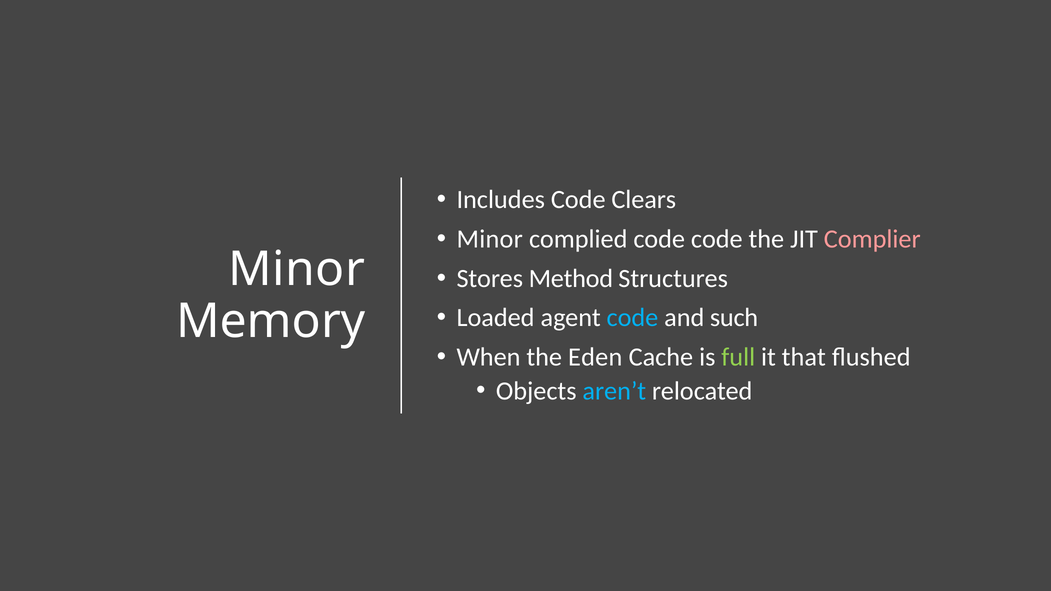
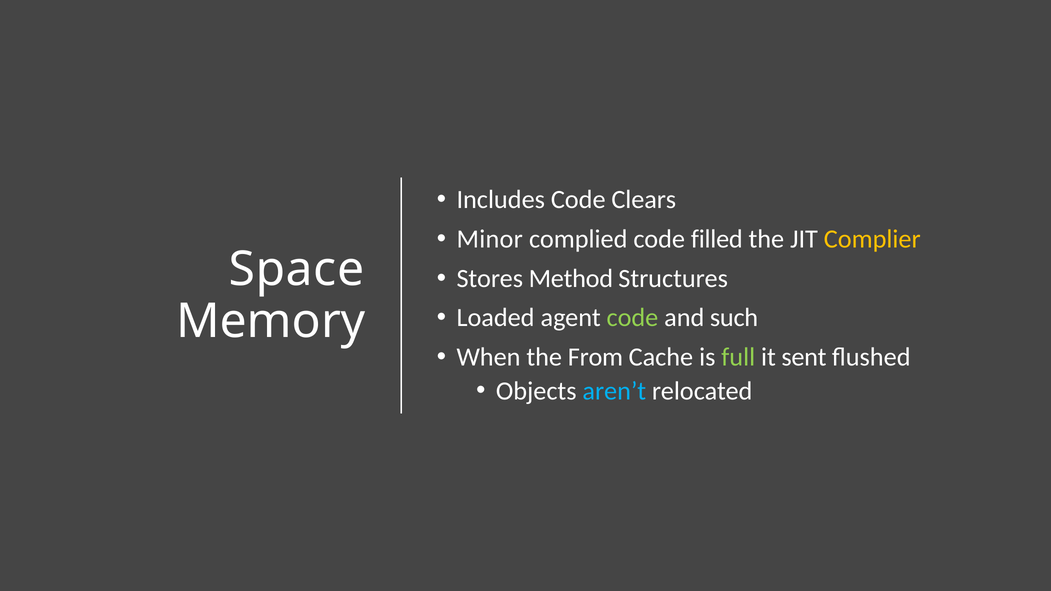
code code: code -> filled (717, 239)
Complier colour: pink -> yellow (872, 239)
Minor: Minor -> Space (297, 269)
code colour: light blue -> light green (632, 318)
Eden: Eden -> From (595, 357)
that: that -> sent (804, 357)
